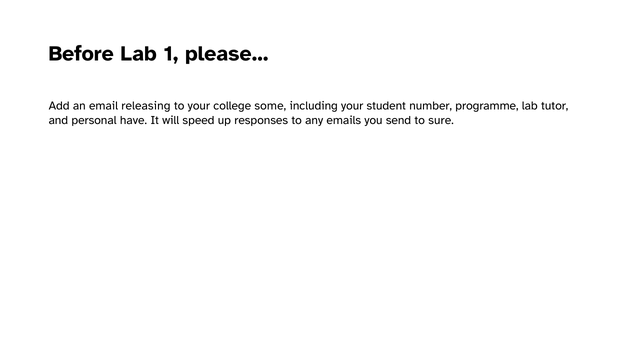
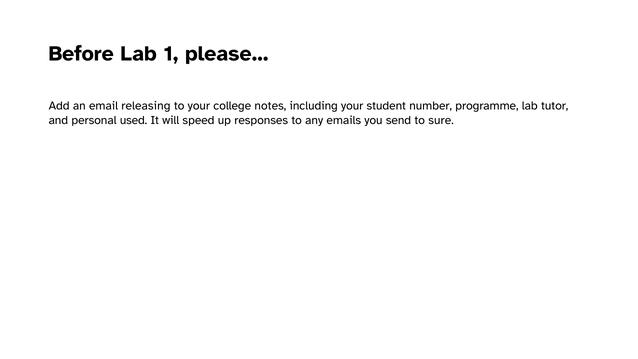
some: some -> notes (270, 106)
have: have -> used (134, 120)
